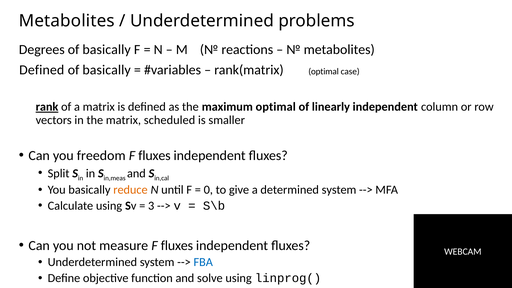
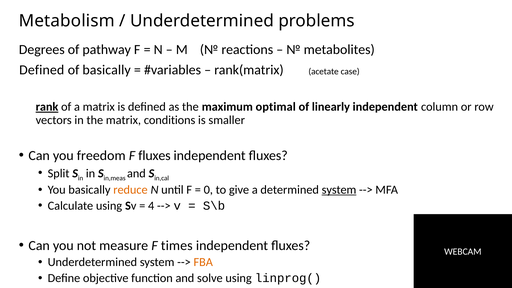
Metabolites: Metabolites -> Metabolism (67, 21)
Degrees of basically: basically -> pathway (107, 49)
rank(matrix optimal: optimal -> acetate (324, 71)
scheduled: scheduled -> conditions (170, 120)
system underline: none -> present (339, 190)
3: 3 -> 4 (151, 206)
measure F fluxes: fluxes -> times (177, 245)
FBA colour: blue -> orange (203, 262)
